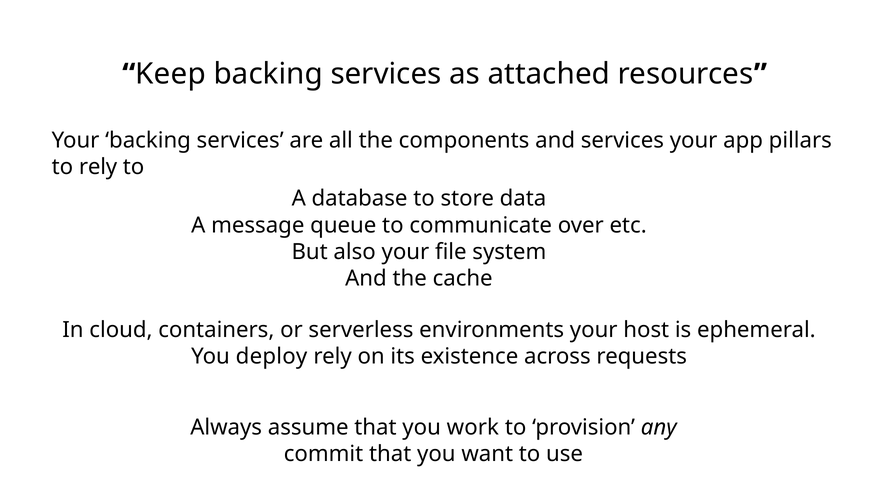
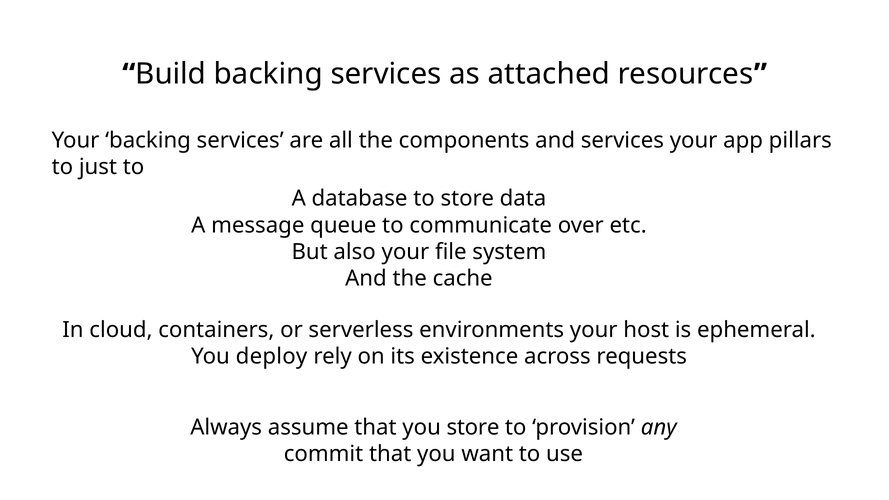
Keep: Keep -> Build (171, 74)
to rely: rely -> just (98, 167)
you work: work -> store (473, 428)
